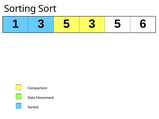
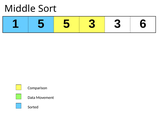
Sorting: Sorting -> Middle (20, 9)
1 3: 3 -> 5 (41, 24)
5 3 5: 5 -> 3 (117, 24)
